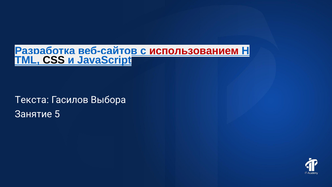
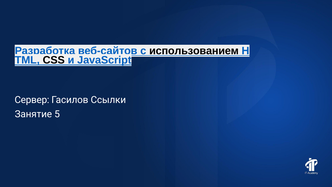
использованием colour: red -> black (194, 51)
Текста: Текста -> Сервер (32, 100)
Выбора: Выбора -> Ссылки (108, 100)
